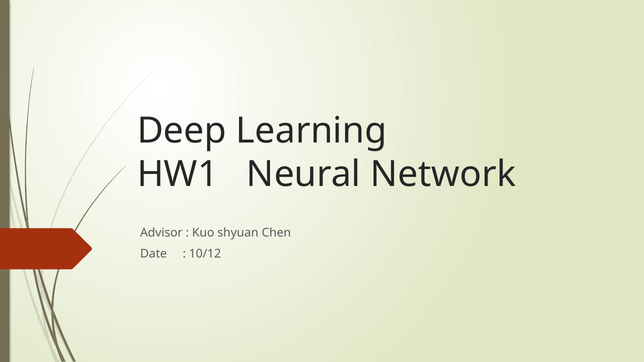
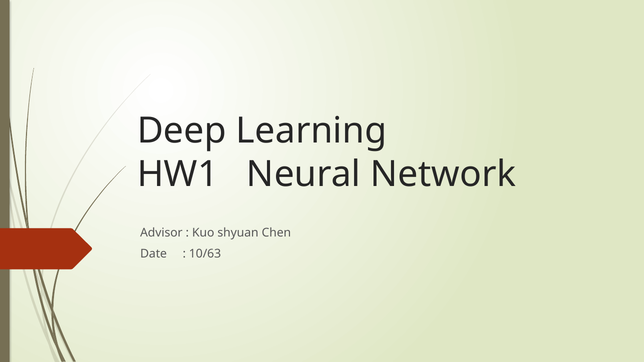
10/12: 10/12 -> 10/63 (205, 254)
